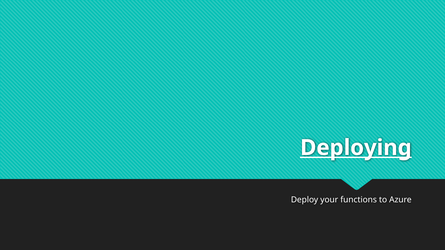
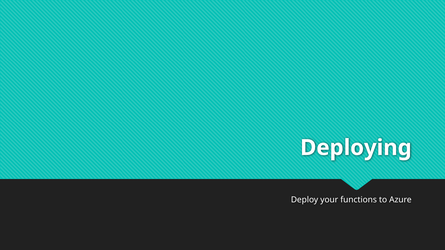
Deploying underline: present -> none (356, 148)
